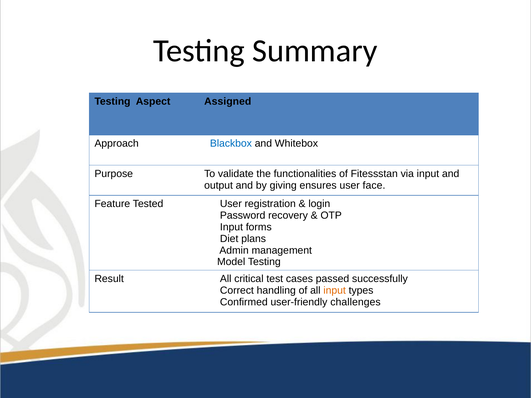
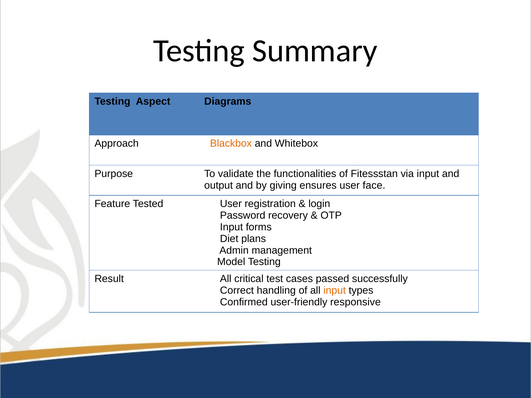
Assigned: Assigned -> Diagrams (228, 102)
Blackbox colour: blue -> orange (231, 144)
challenges: challenges -> responsive (356, 302)
